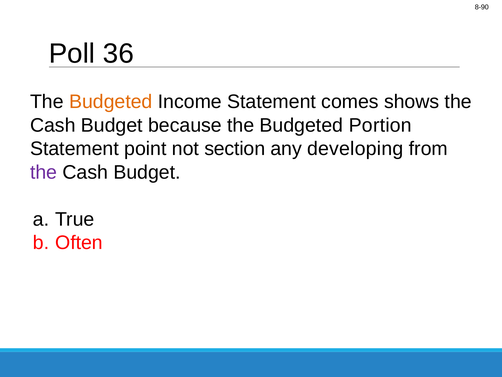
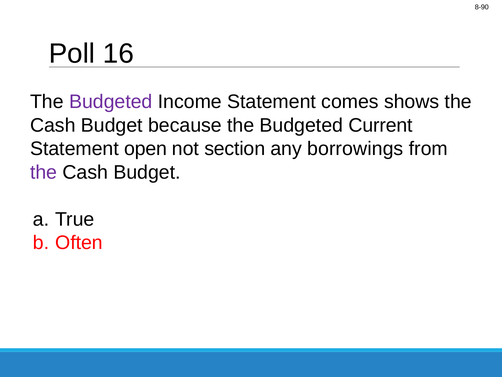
36: 36 -> 16 (118, 54)
Budgeted colour: orange -> purple (111, 102)
Portion: Portion -> Current (380, 125)
point: point -> open (145, 149)
developing: developing -> borrowings (355, 149)
